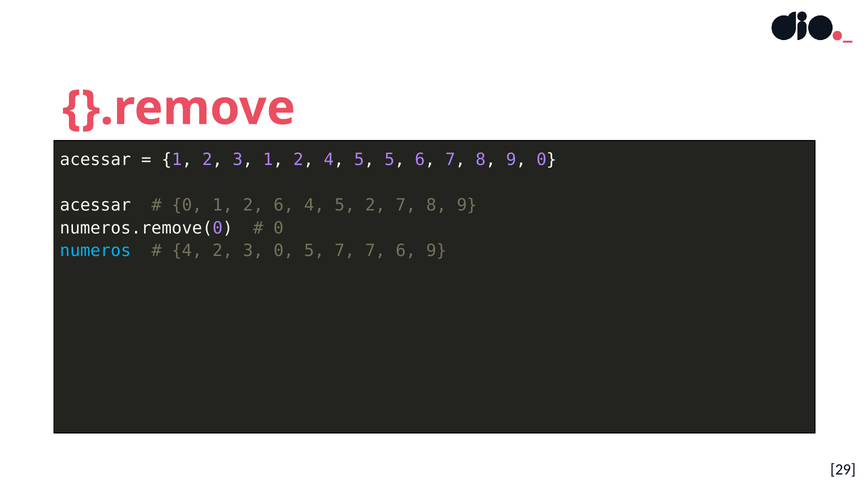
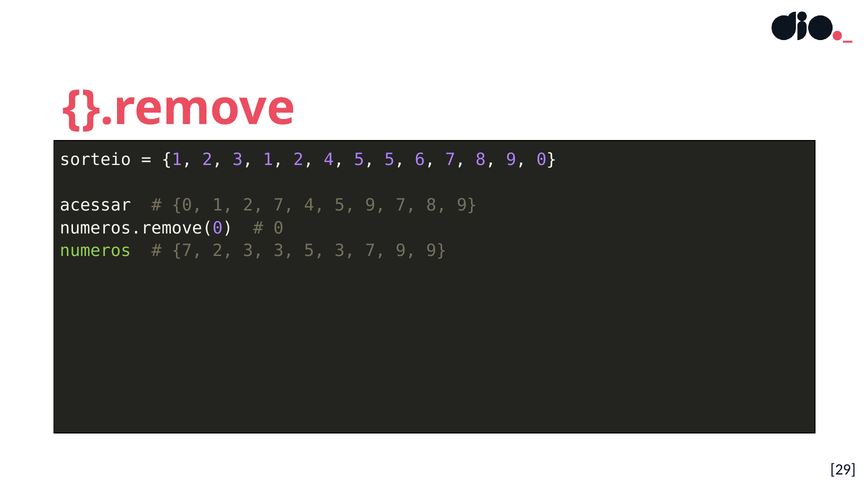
acessar: acessar -> sorteio (95, 160)
2 6: 6 -> 7 (284, 205)
5 2: 2 -> 9 (375, 205)
numeros colour: light blue -> light green (95, 251)
4: 4 -> 7 (187, 251)
3 0: 0 -> 3 (284, 251)
5 7: 7 -> 3 (345, 251)
7 6: 6 -> 9 (406, 251)
